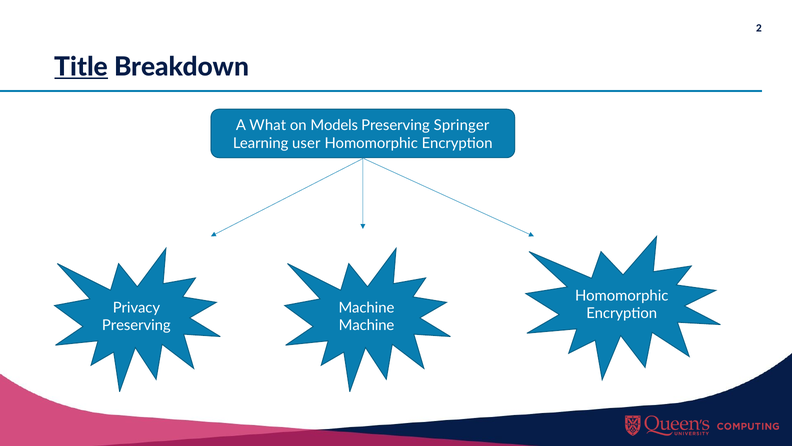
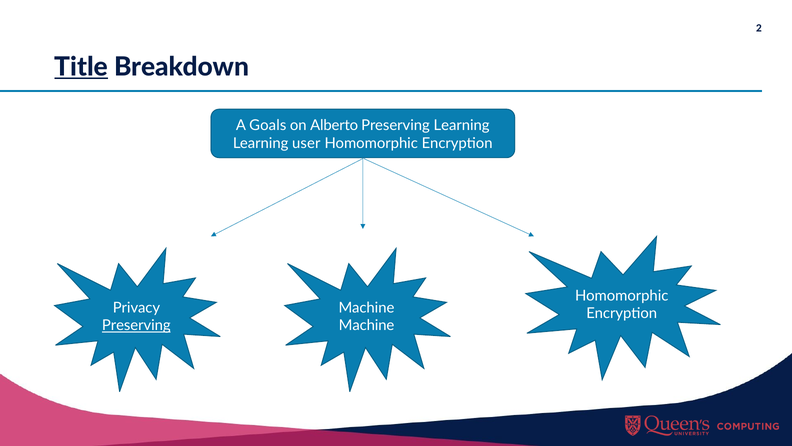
What: What -> Goals (268, 125)
Models: Models -> Alberto (334, 125)
Preserving Springer: Springer -> Learning (462, 125)
Preserving underline: none -> present (136, 325)
